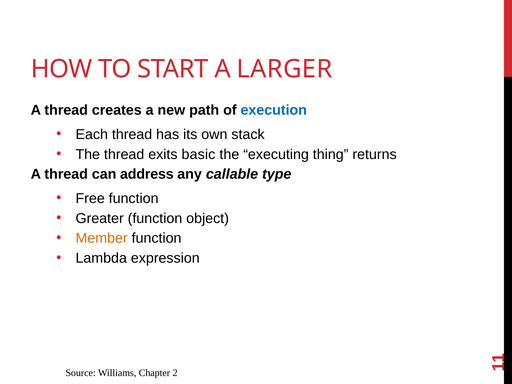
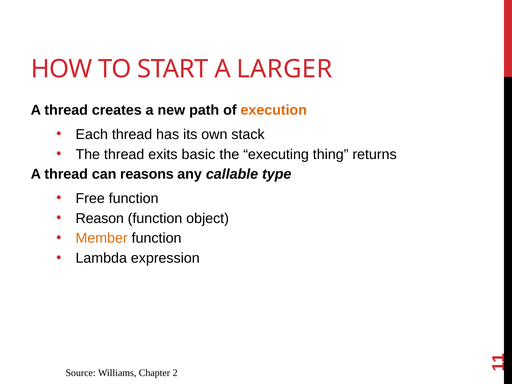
execution colour: blue -> orange (274, 110)
address: address -> reasons (147, 174)
Greater: Greater -> Reason (100, 218)
